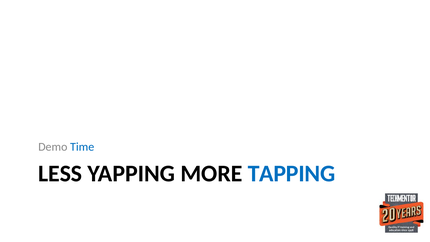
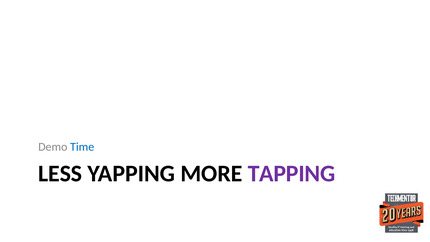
TAPPING colour: blue -> purple (291, 174)
